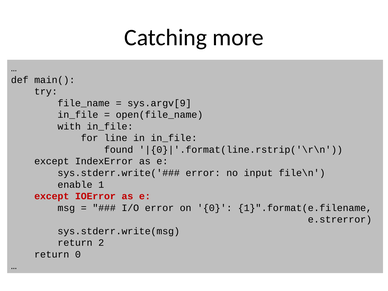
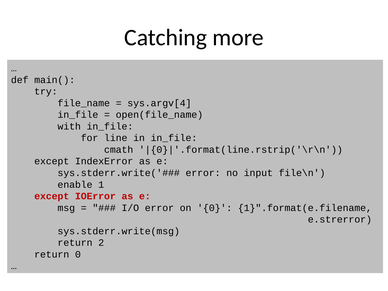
sys.argv[9: sys.argv[9 -> sys.argv[4 (159, 103)
found: found -> cmath (119, 150)
